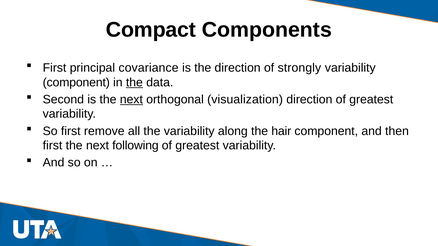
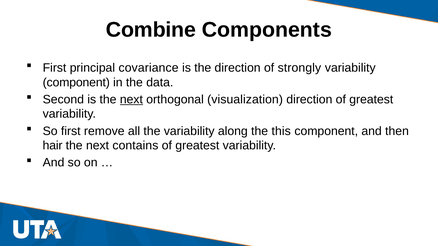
Compact: Compact -> Combine (151, 30)
the underline: present -> none (134, 82)
hair: hair -> this (281, 131)
first: first -> hair (53, 146)
following: following -> contains (135, 146)
